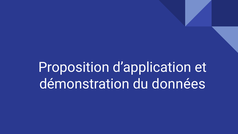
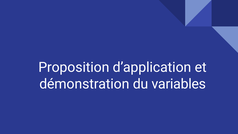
données: données -> variables (179, 84)
